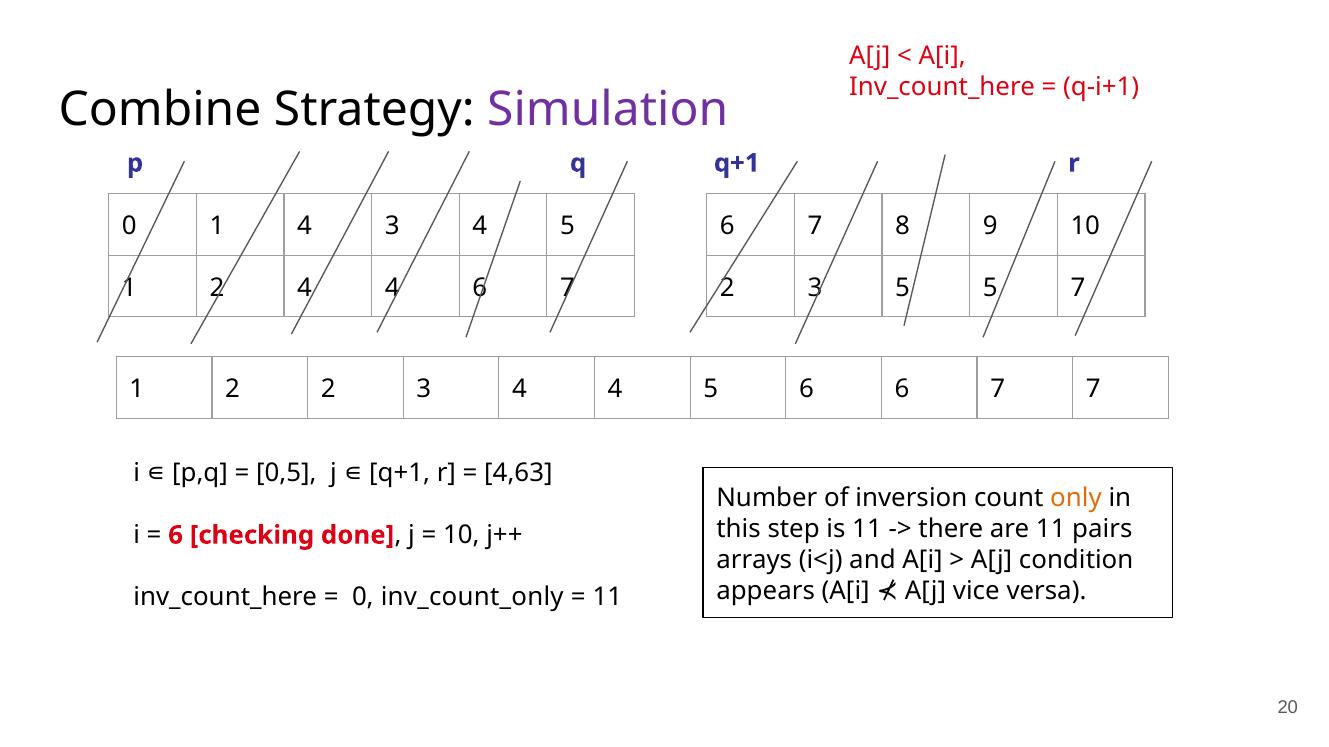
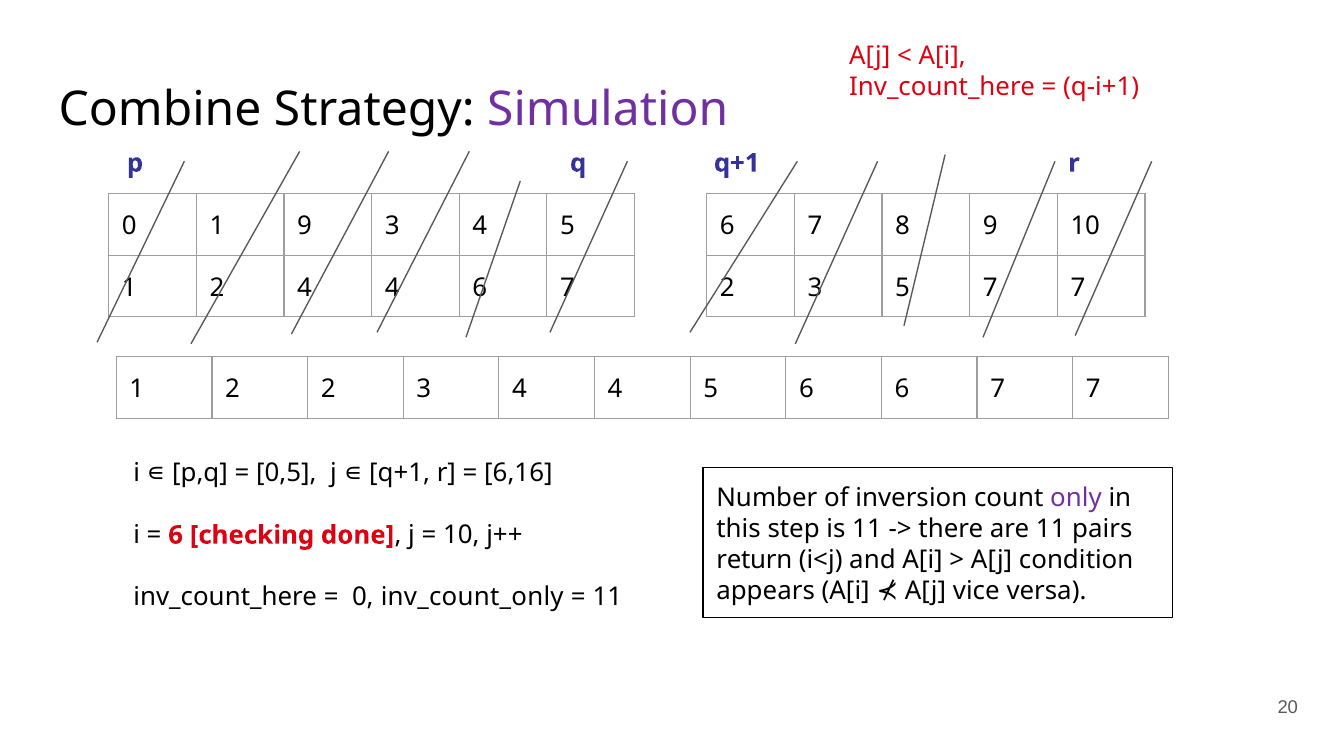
1 4: 4 -> 9 (305, 226)
5 5: 5 -> 7 (990, 288)
4,63: 4,63 -> 6,16 (518, 474)
only colour: orange -> purple (1076, 498)
arrays: arrays -> return (754, 560)
